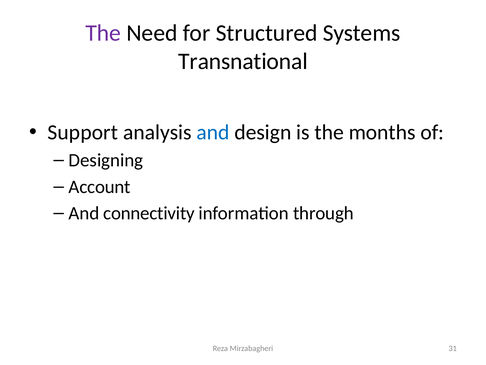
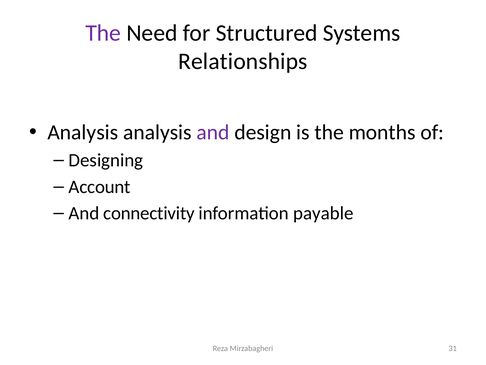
Transnational: Transnational -> Relationships (243, 61)
Support: Support -> Analysis (83, 132)
and colour: blue -> purple (213, 132)
through: through -> payable (323, 213)
